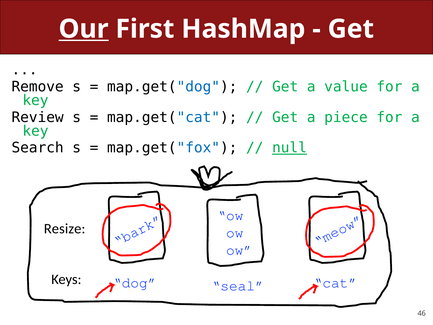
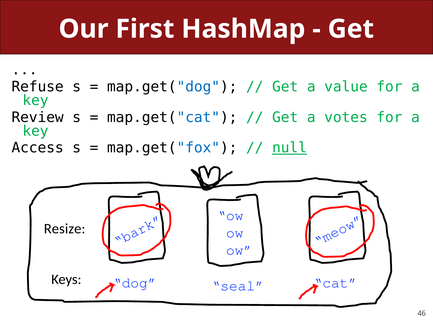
Our underline: present -> none (84, 29)
Remove: Remove -> Refuse (38, 87)
piece: piece -> votes (346, 117)
Search: Search -> Access (38, 148)
